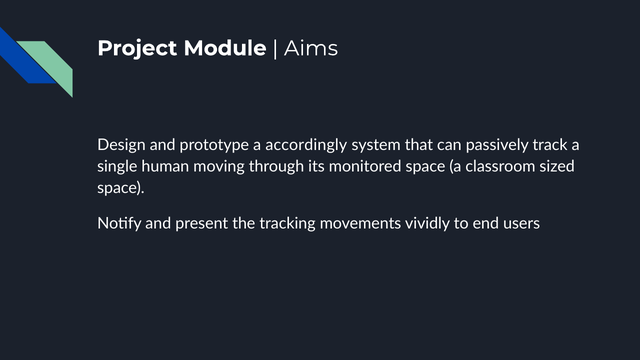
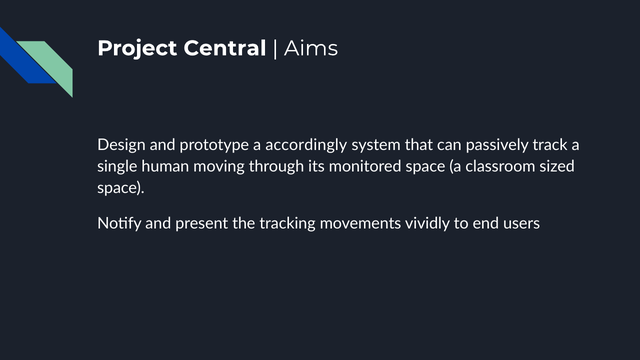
Module: Module -> Central (225, 48)
